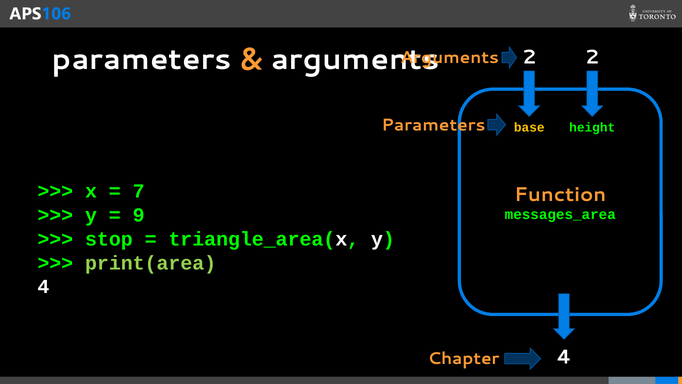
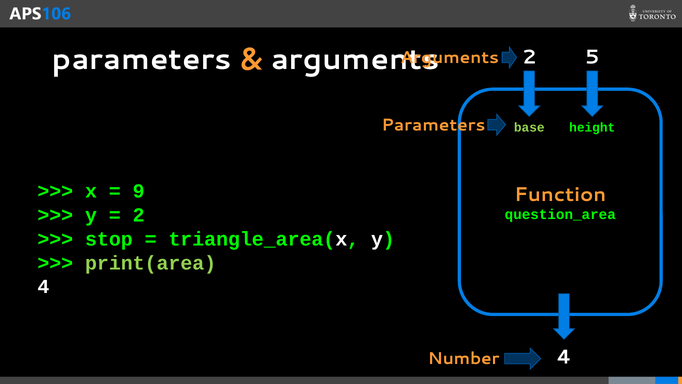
2 2: 2 -> 5 (592, 57)
base colour: yellow -> light green (529, 127)
7: 7 -> 9 (139, 191)
9: 9 -> 2 (139, 215)
messages_area: messages_area -> question_area (560, 215)
Chapter: Chapter -> Number (464, 358)
